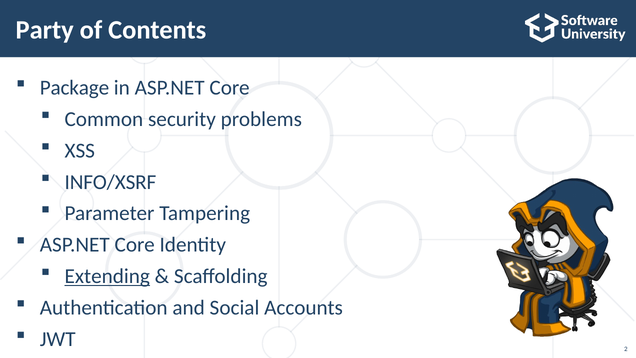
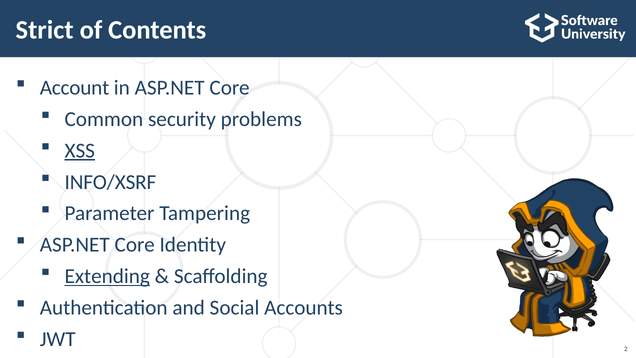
Party: Party -> Strict (45, 30)
Package: Package -> Account (74, 88)
XSS underline: none -> present (80, 150)
